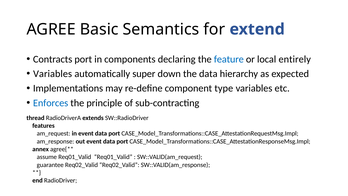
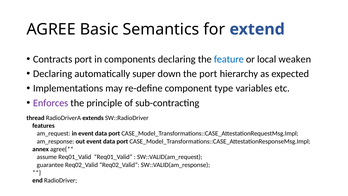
entirely: entirely -> weaken (295, 59)
Variables: Variables -> Declaring (53, 74)
the data: data -> port (208, 74)
Enforces colour: blue -> purple (51, 103)
